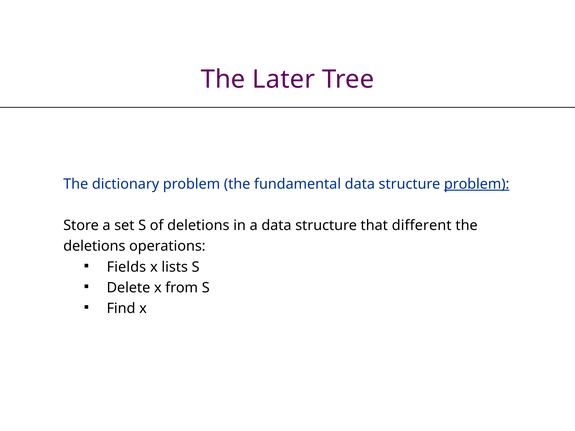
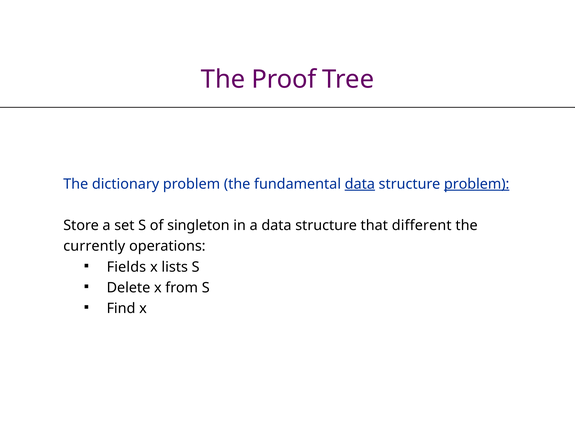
Later: Later -> Proof (284, 80)
data underline: none -> present (360, 184)
of deletions: deletions -> singleton (198, 226)
deletions: deletions -> currently (94, 246)
